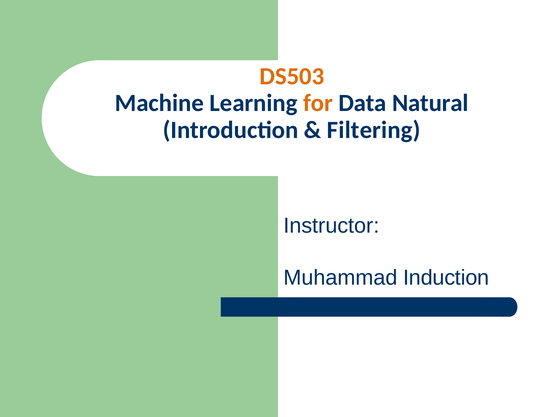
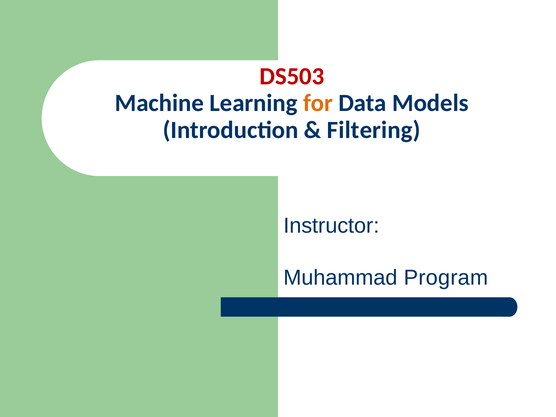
DS503 colour: orange -> red (292, 76)
Natural: Natural -> Models (430, 103)
Induction: Induction -> Program (446, 278)
